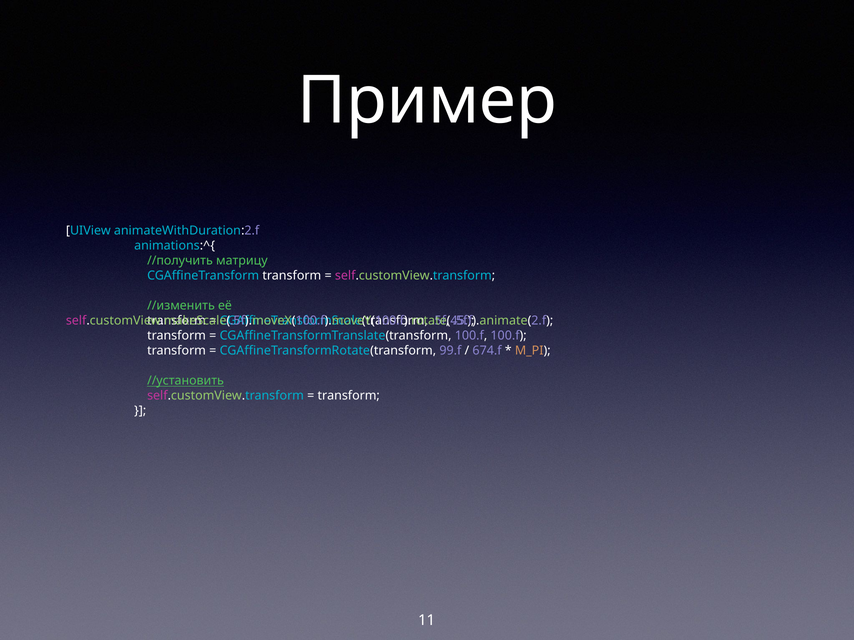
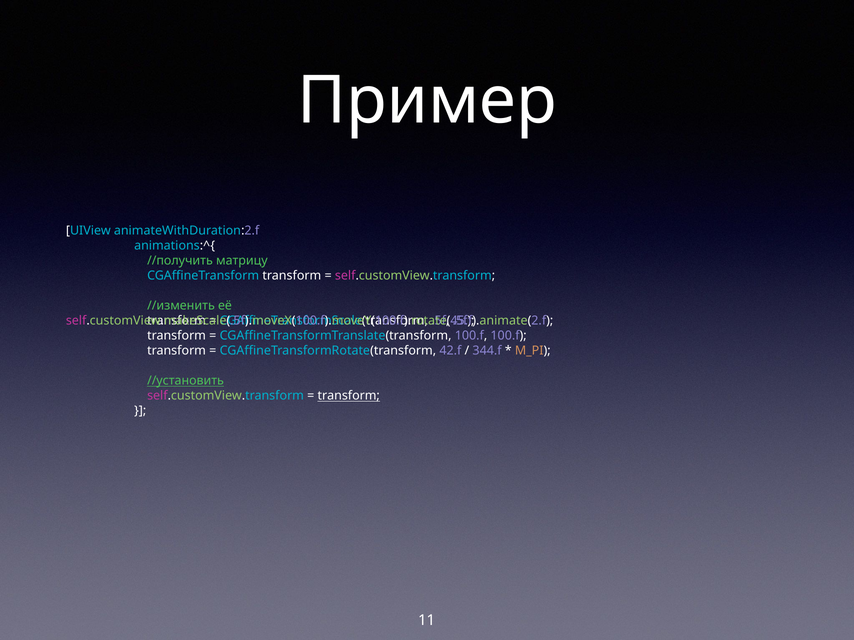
99.f: 99.f -> 42.f (450, 351)
674.f: 674.f -> 344.f (487, 351)
transform underline: none -> present (349, 396)
